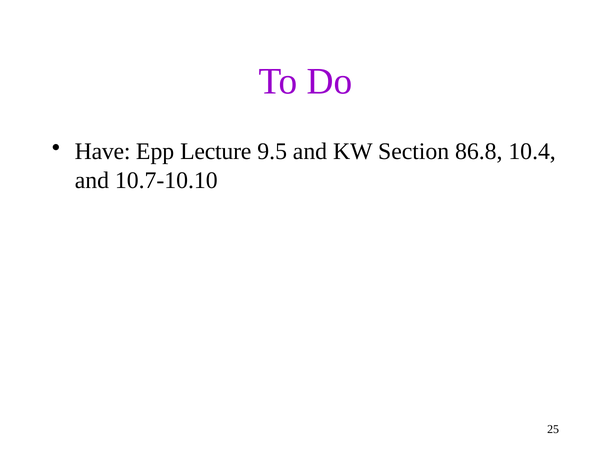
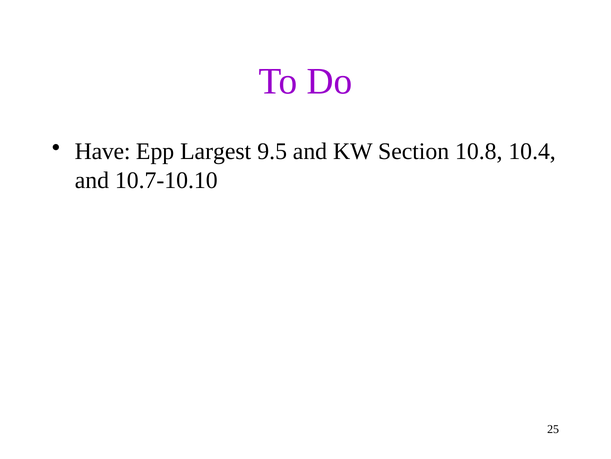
Lecture: Lecture -> Largest (216, 151)
86.8: 86.8 -> 10.8 (479, 151)
